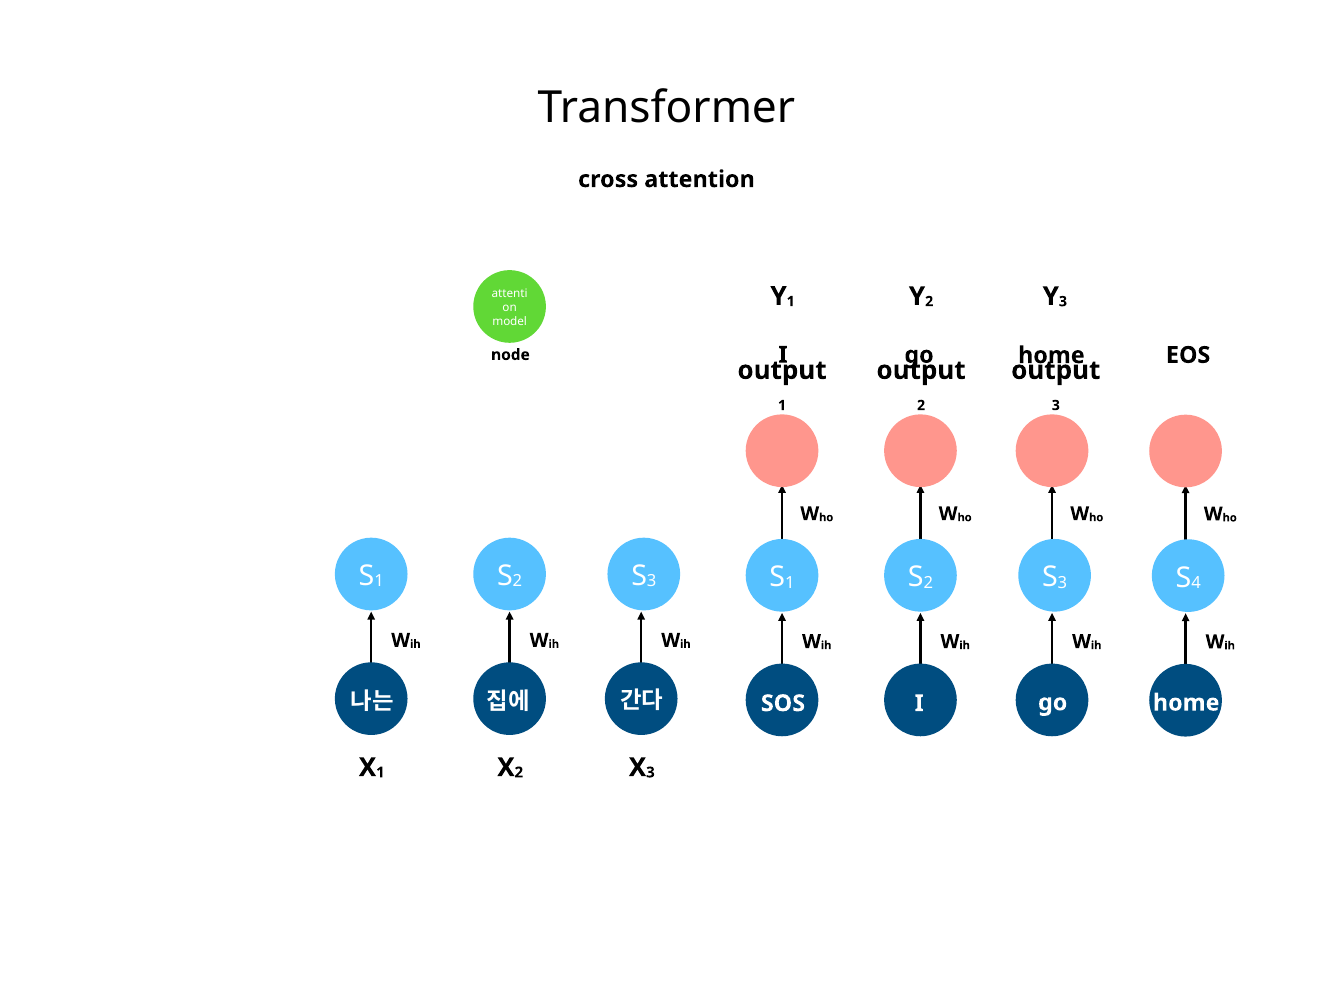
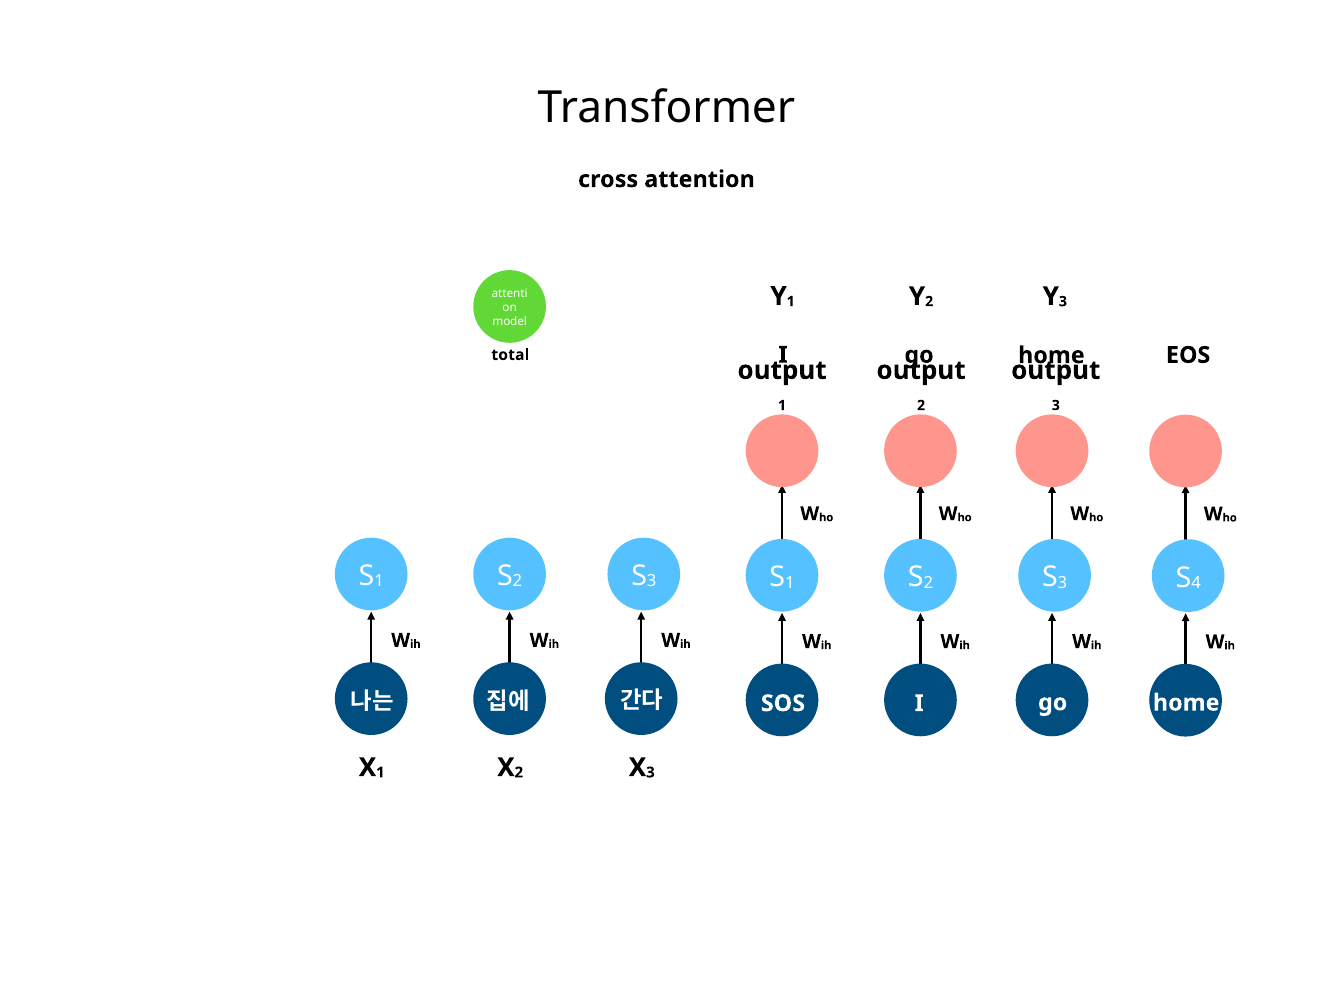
node: node -> total (510, 355)
